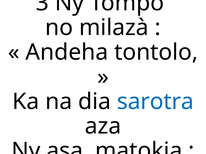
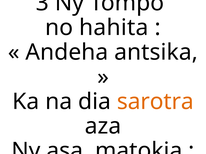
milazà: milazà -> hahita (114, 28)
tontolo: tontolo -> antsika (156, 52)
sarotra colour: blue -> orange (155, 102)
